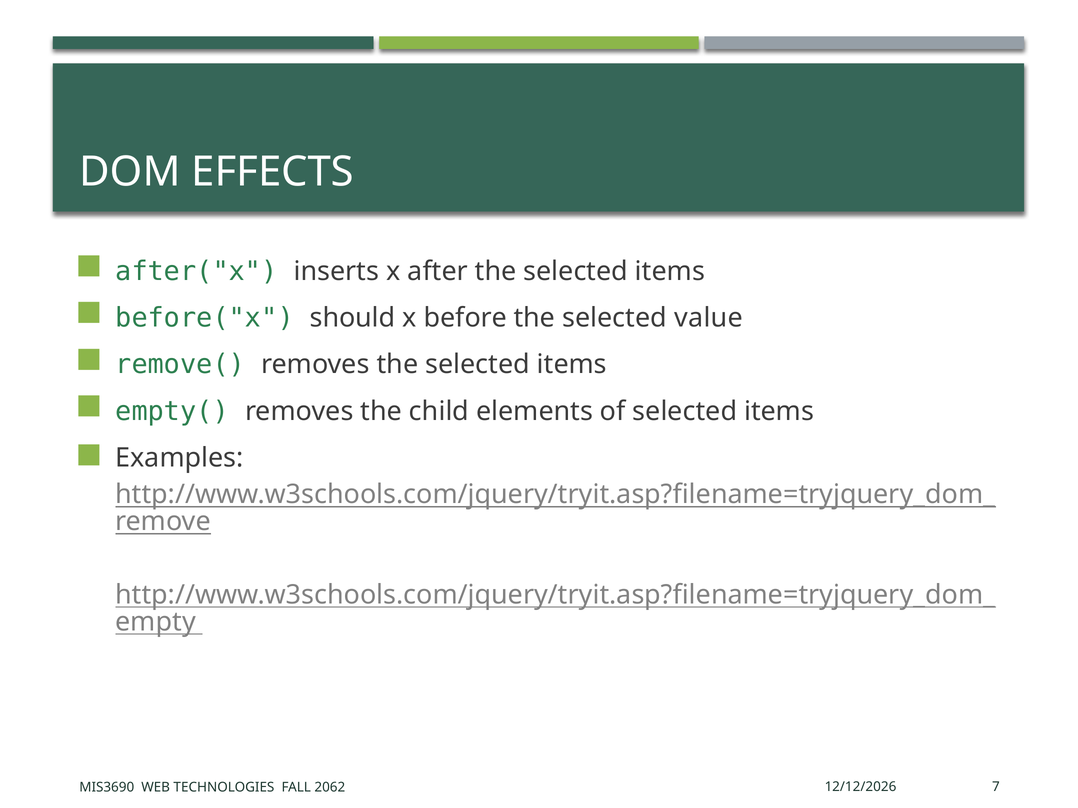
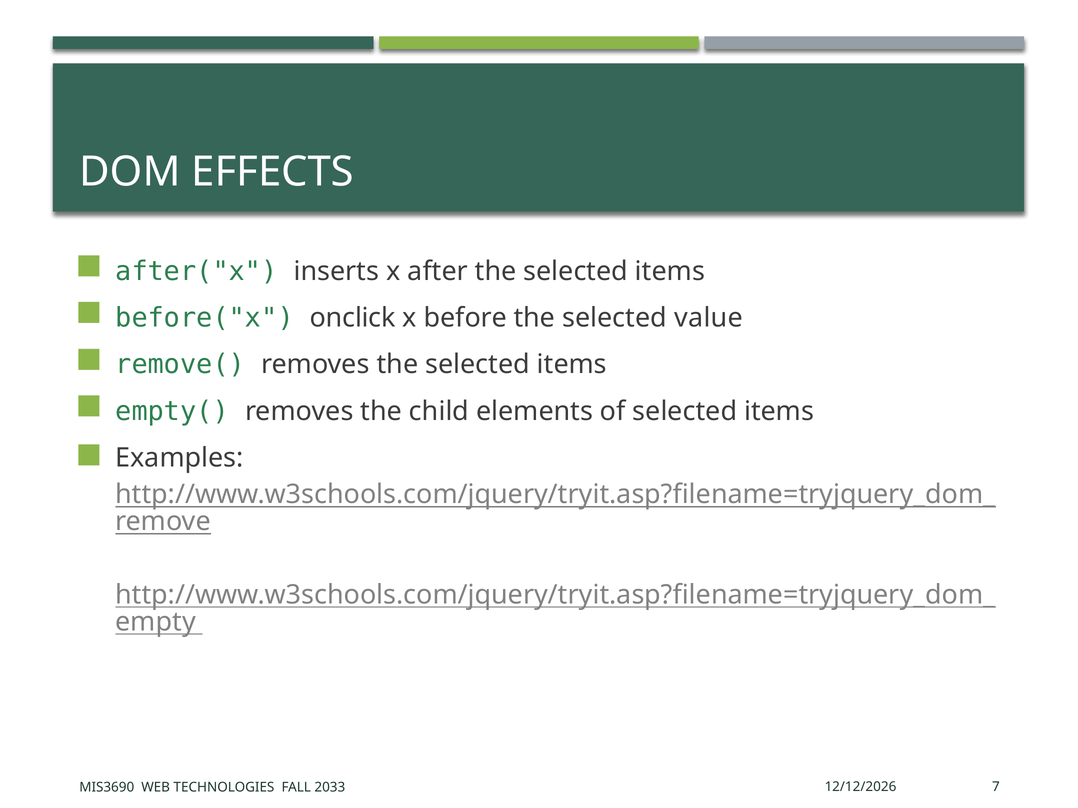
should: should -> onclick (353, 318)
2062: 2062 -> 2033 (330, 788)
